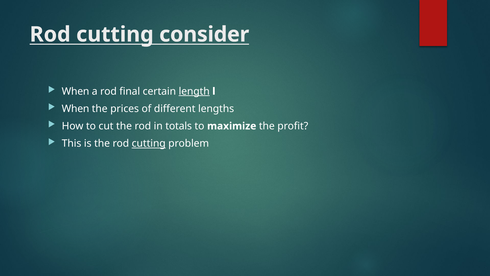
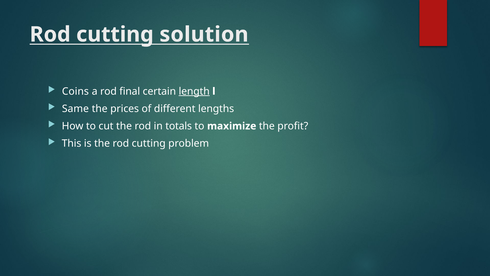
consider: consider -> solution (204, 34)
When: When -> Coins (75, 91)
When: When -> Same (75, 109)
cutting underline: present -> none (149, 143)
